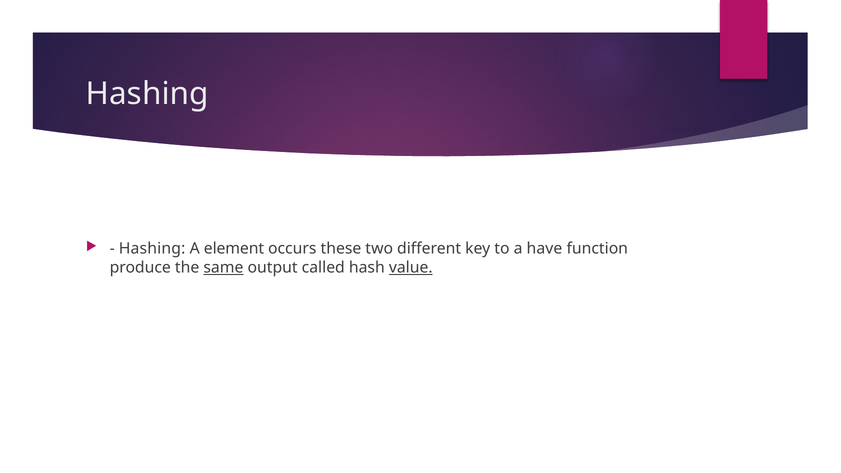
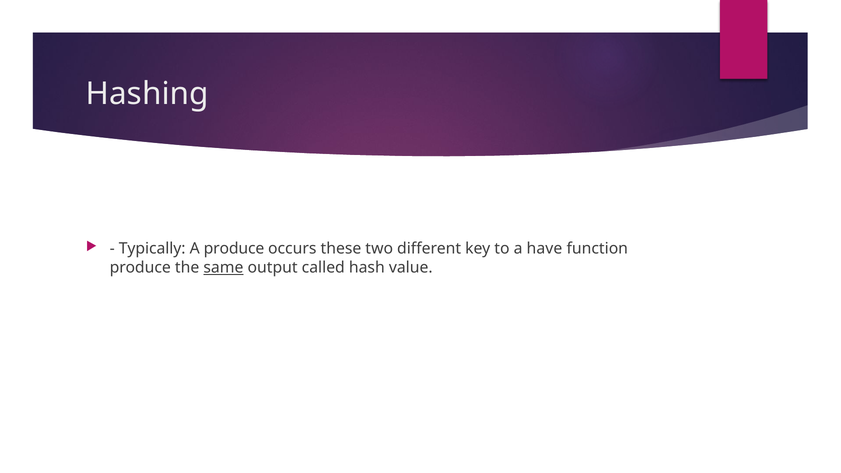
Hashing: Hashing -> Typically (152, 249)
A element: element -> produce (234, 249)
value underline: present -> none (411, 268)
